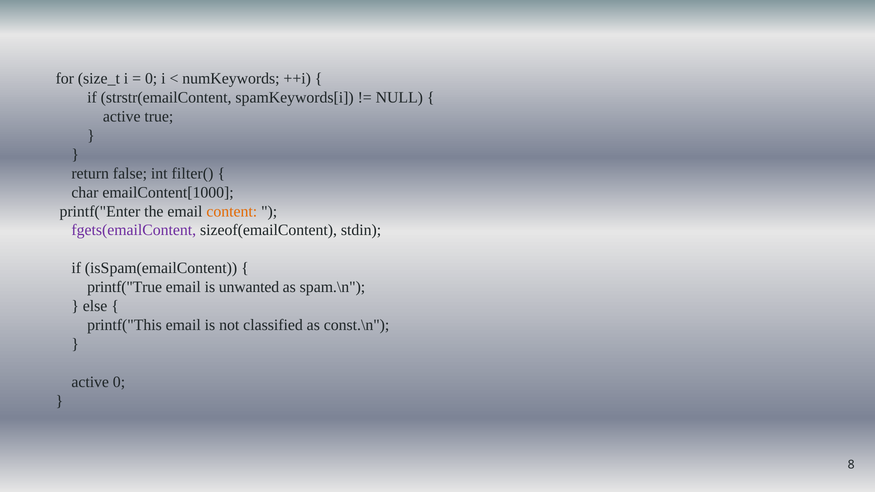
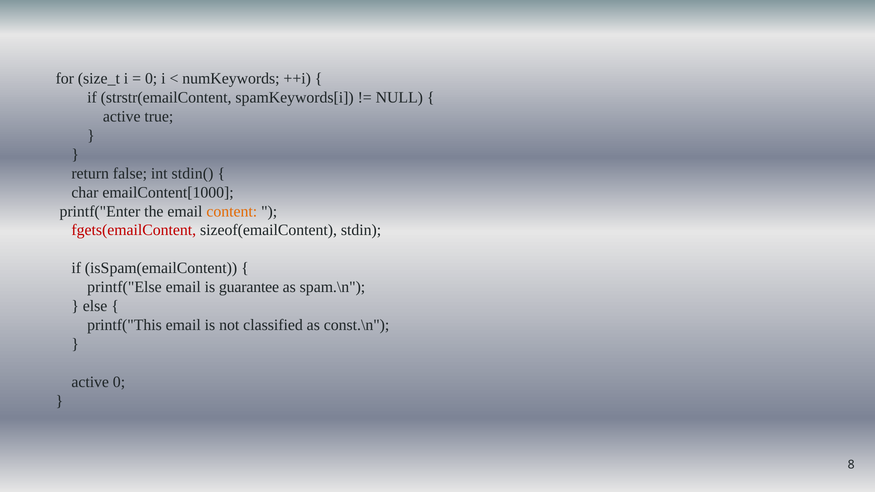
filter(: filter( -> stdin( (193, 173)
fgets(emailContent colour: purple -> red (134, 230)
printf("True: printf("True -> printf("Else (124, 287)
unwanted: unwanted -> guarantee (249, 287)
